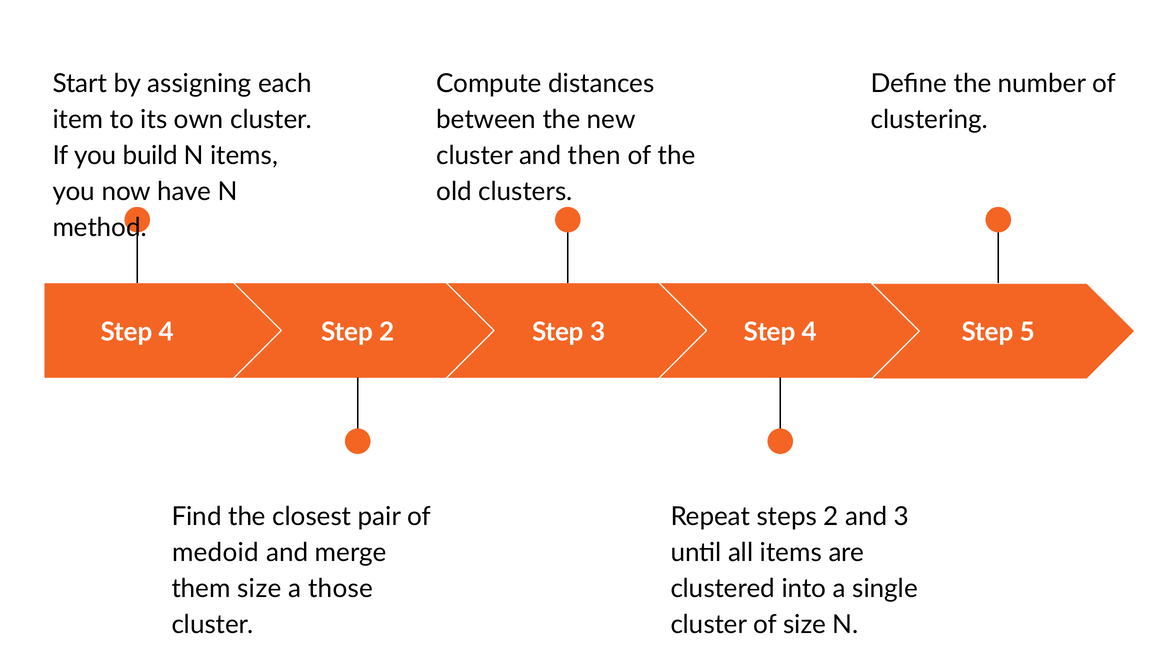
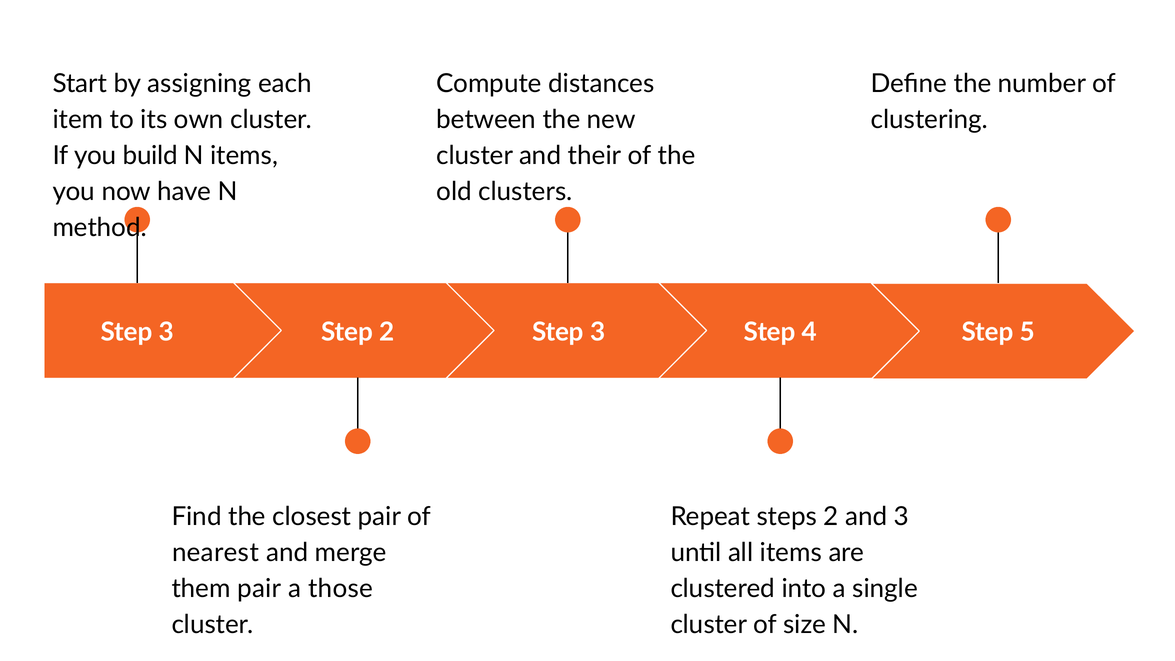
then: then -> their (595, 155)
4: 4 -> 3 (166, 332)
medoid: medoid -> nearest (215, 553)
them size: size -> pair (259, 589)
